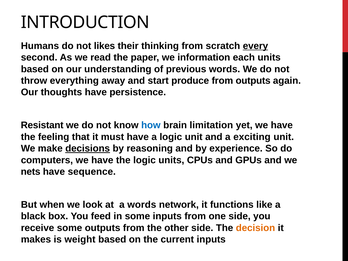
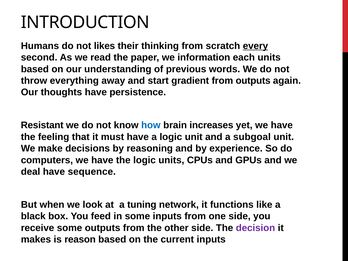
produce: produce -> gradient (190, 81)
limitation: limitation -> increases (211, 125)
exciting: exciting -> subgoal (252, 137)
decisions underline: present -> none (88, 148)
nets: nets -> deal (31, 172)
a words: words -> tuning (142, 205)
decision colour: orange -> purple (255, 228)
weight: weight -> reason (80, 239)
